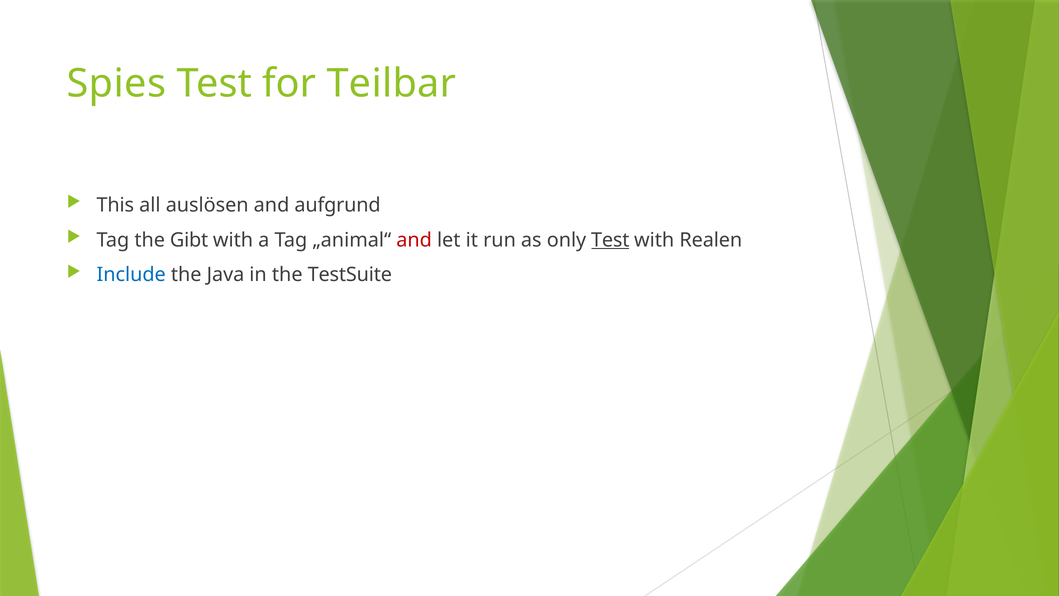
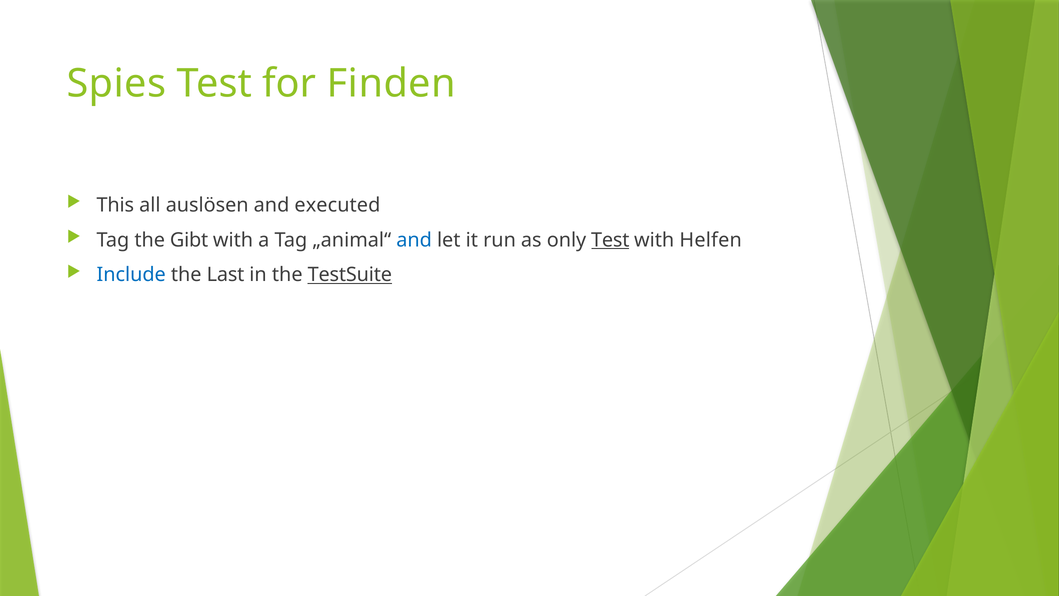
Teilbar: Teilbar -> Finden (391, 84)
aufgrund: aufgrund -> executed (337, 205)
and colour: red -> blue (414, 240)
Realen: Realen -> Helfen (711, 240)
Java: Java -> Last (226, 275)
TestSuite underline: none -> present (350, 275)
